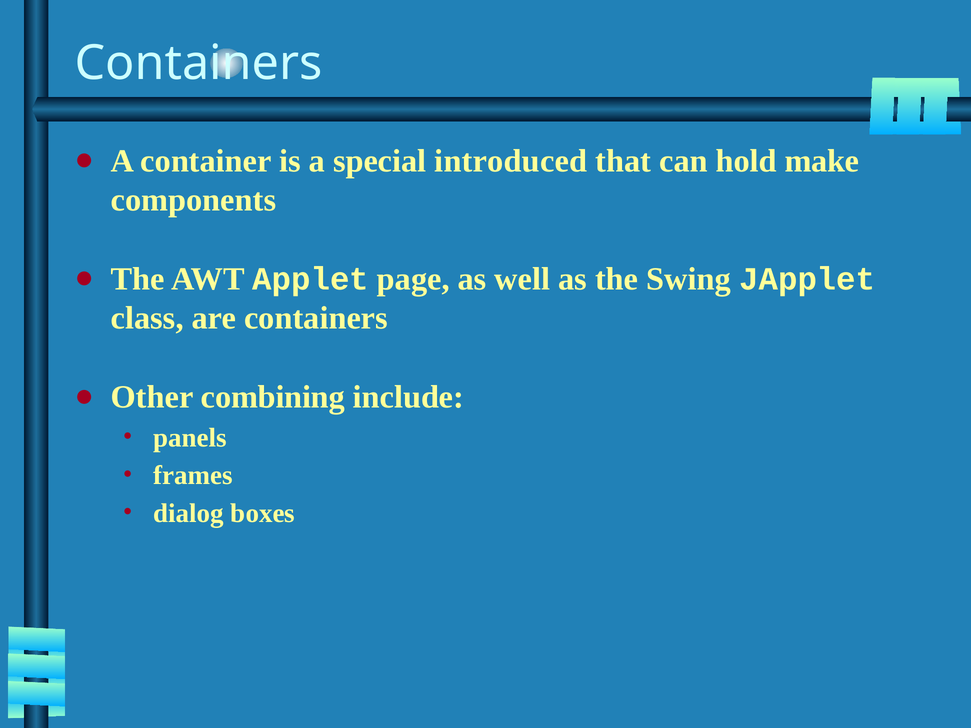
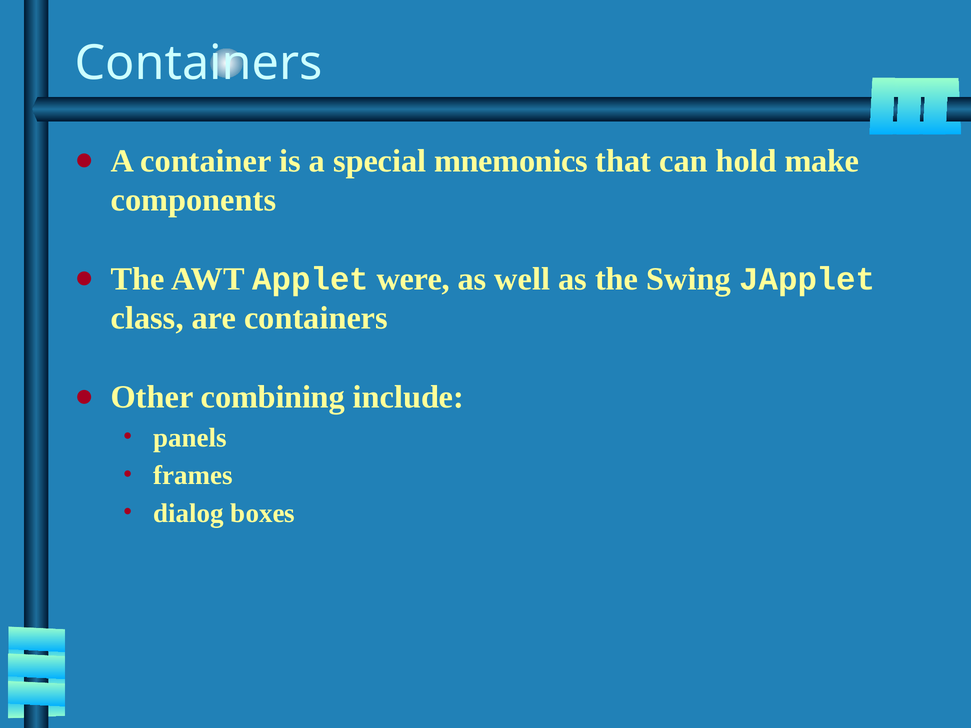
introduced: introduced -> mnemonics (511, 161)
page: page -> were (413, 279)
